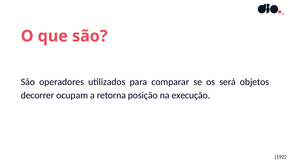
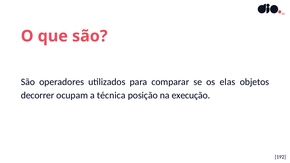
será: será -> elas (227, 82)
retorna: retorna -> técnica (111, 95)
